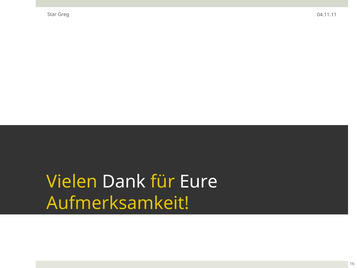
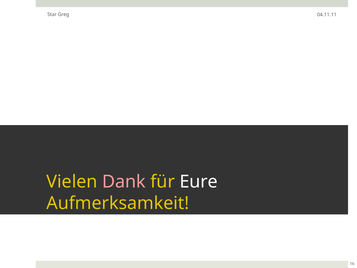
Dank colour: white -> pink (124, 182)
